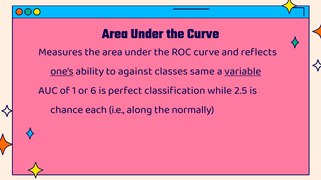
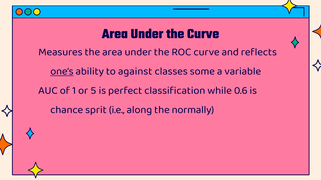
same: same -> some (202, 71)
variable underline: present -> none (243, 71)
6: 6 -> 5 (93, 91)
2.5: 2.5 -> 0.6 (241, 91)
each: each -> sprit (96, 110)
